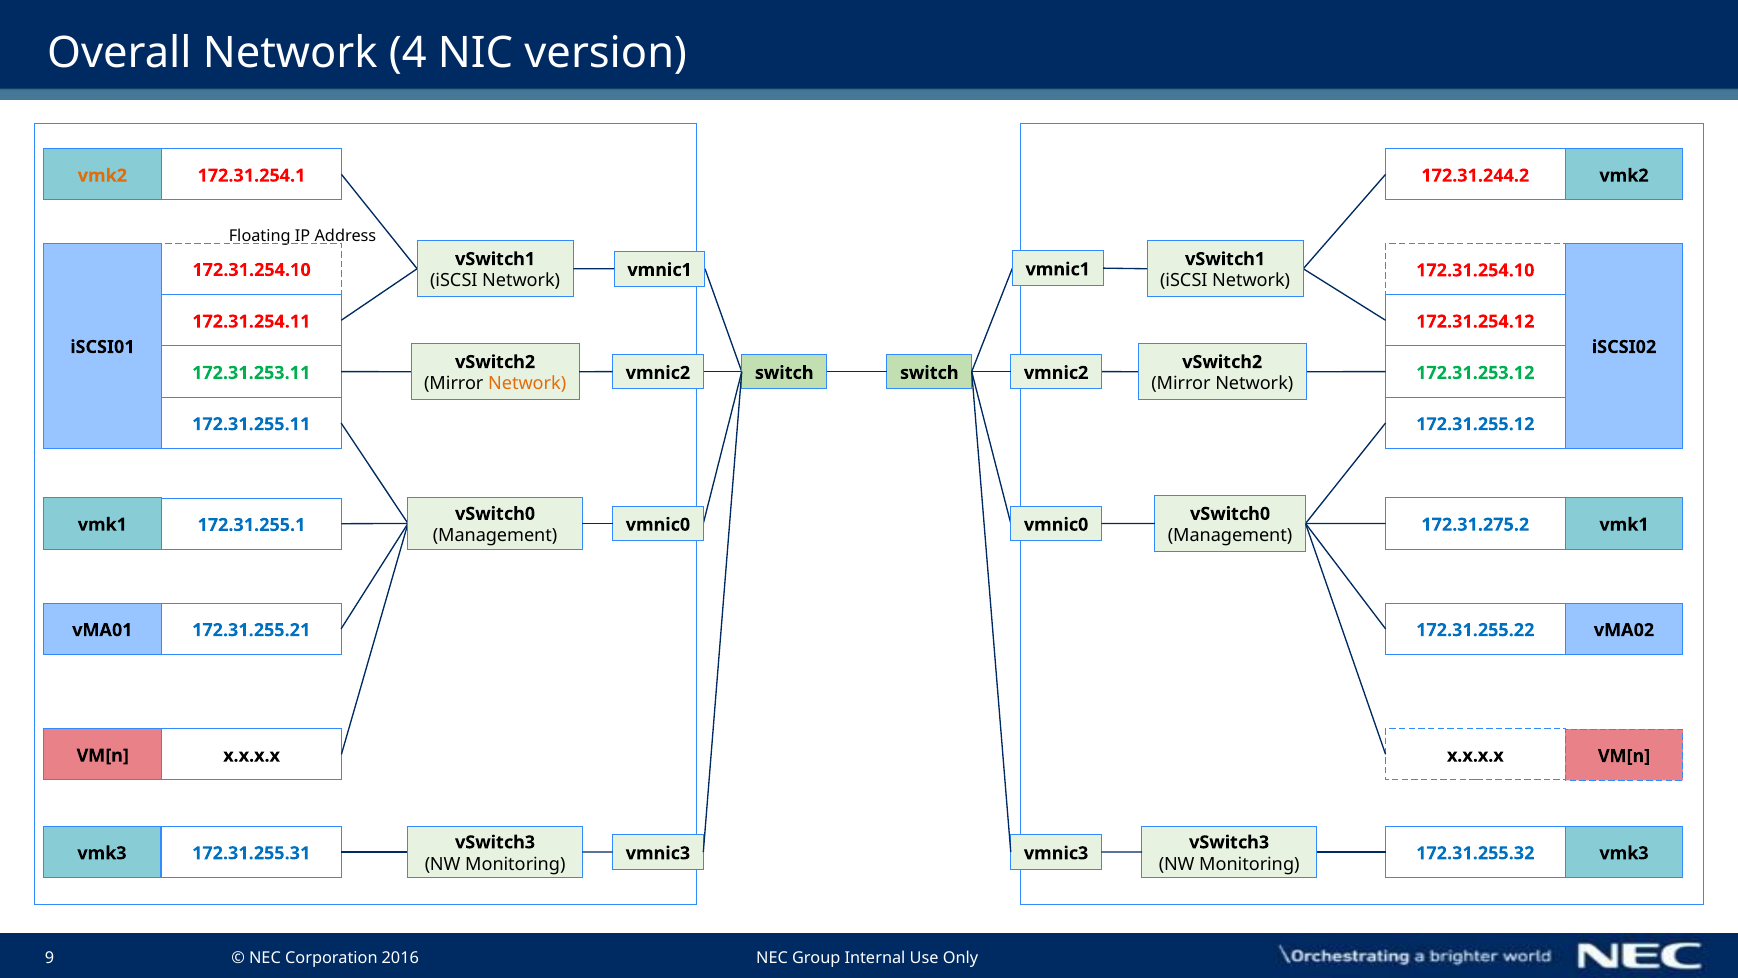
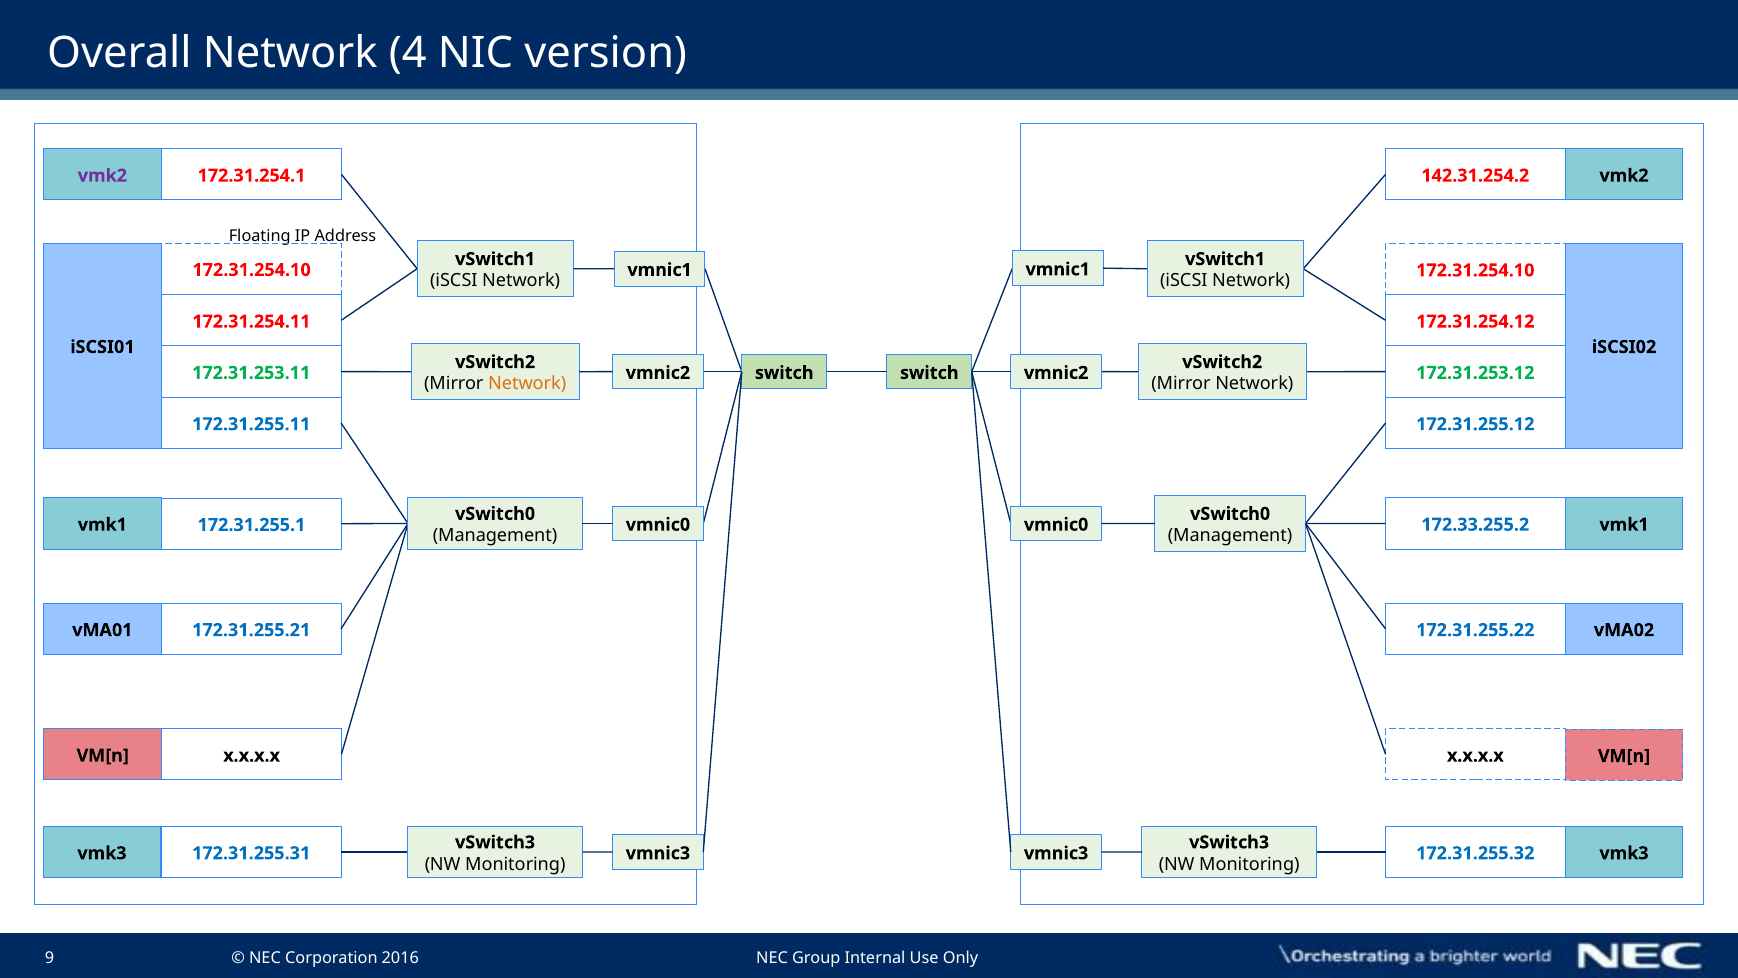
vmk2 colour: orange -> purple (102, 176)
172.31.244.2: 172.31.244.2 -> 142.31.254.2 (1475, 176)
172.31.275.2: 172.31.275.2 -> 172.33.255.2 (1475, 524)
